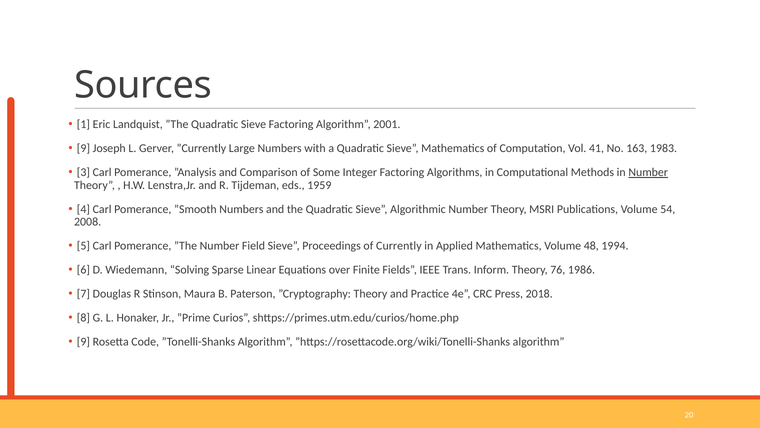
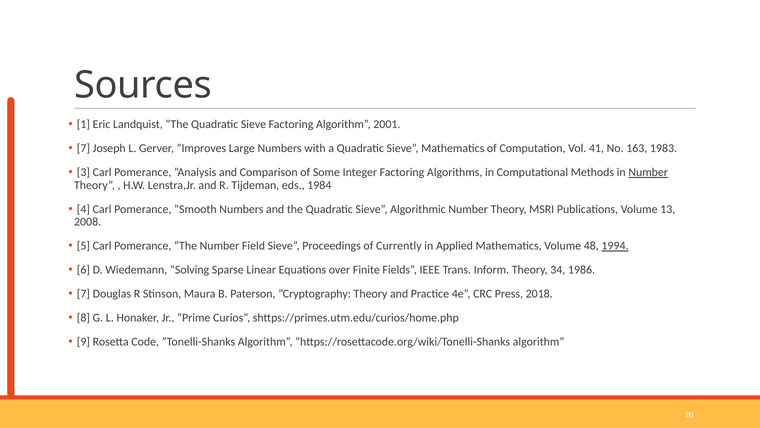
9: 9 -> 7 (83, 148)
”Currently: ”Currently -> ”Improves (201, 148)
1959: 1959 -> 1984 (319, 185)
54: 54 -> 13 (668, 209)
1994 underline: none -> present (615, 246)
76: 76 -> 34 (558, 270)
